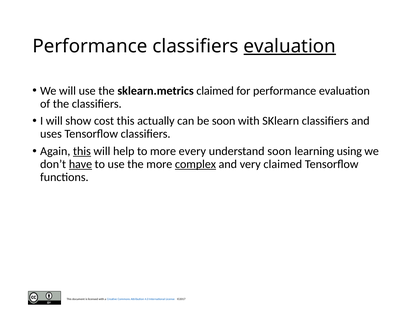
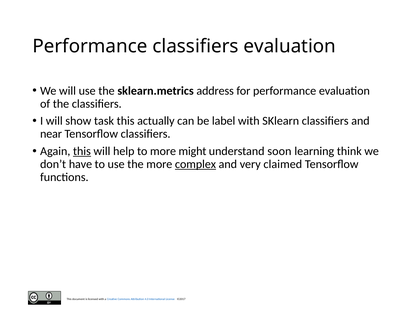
evaluation underline: present -> none (290, 46)
sklearn.metrics claimed: claimed -> address (215, 91)
cost: cost -> task (104, 121)
be soon: soon -> label (224, 121)
uses: uses -> near (51, 134)
every: every -> might (192, 151)
using: using -> think (349, 151)
have underline: present -> none (80, 164)
